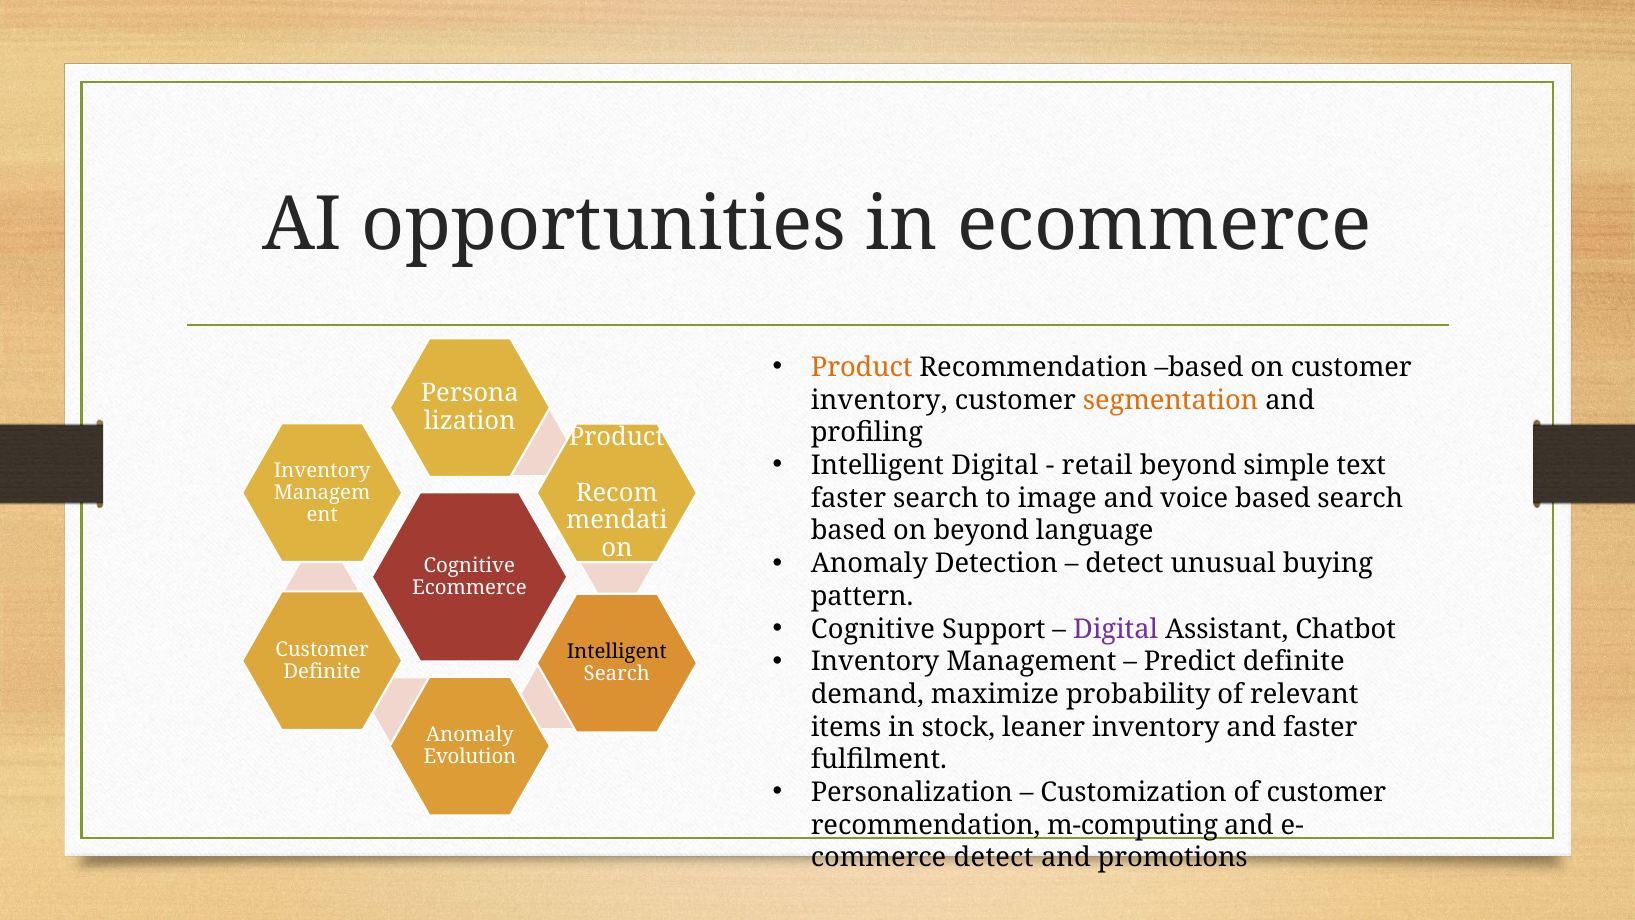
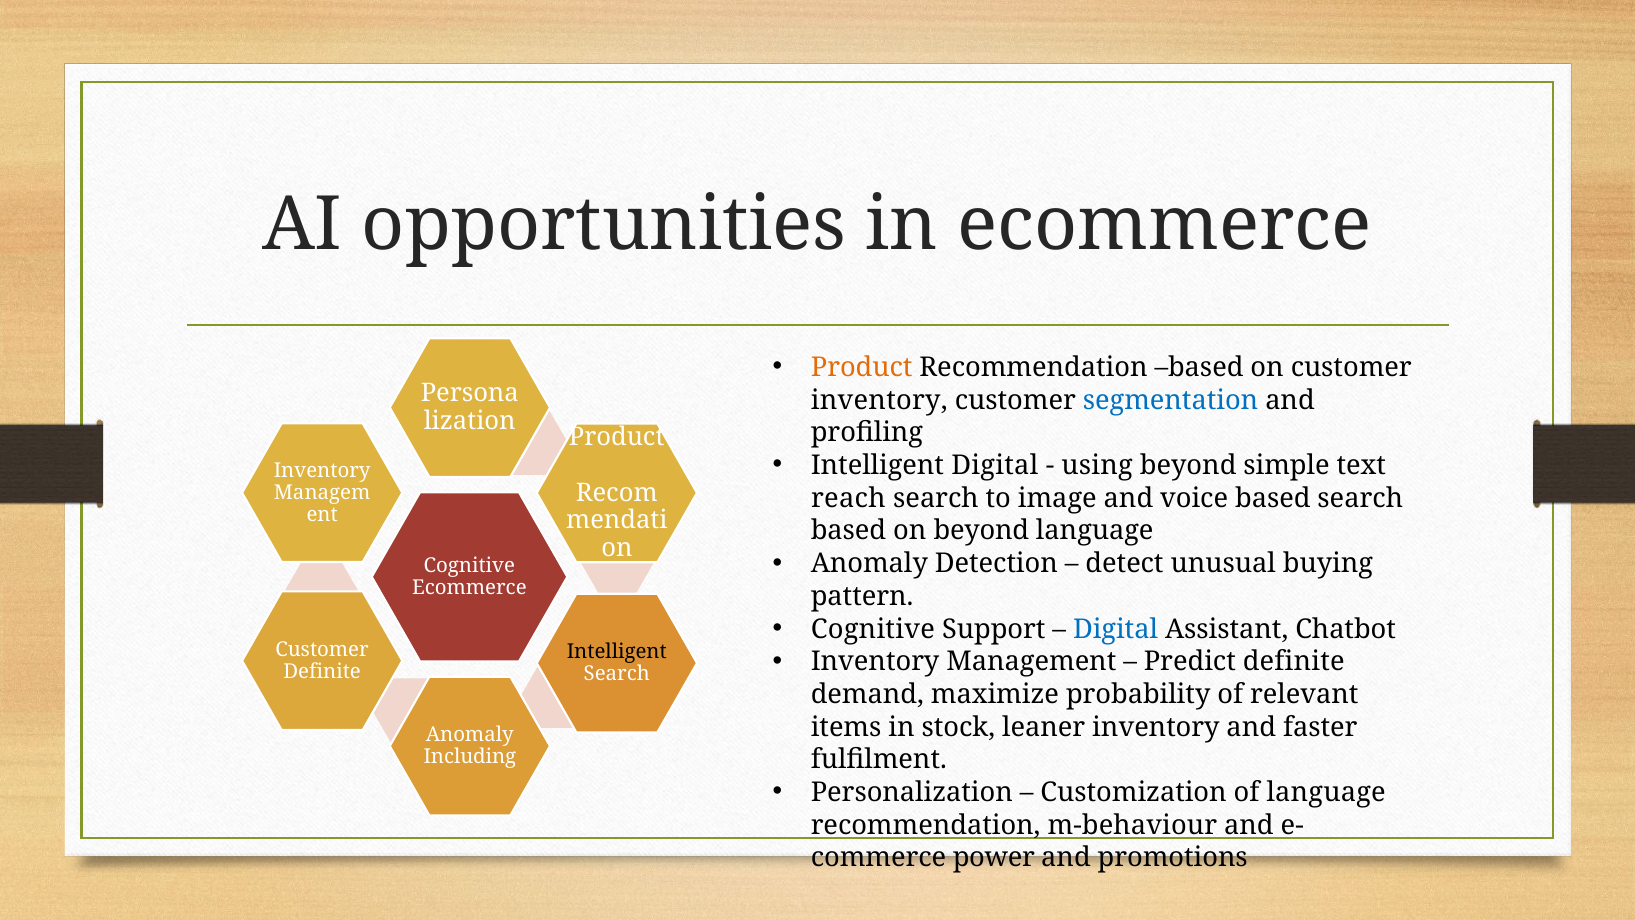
segmentation colour: orange -> blue (1171, 400)
retail: retail -> using (1097, 465)
faster: faster -> reach (848, 498)
Digital colour: purple -> blue (1116, 629)
Evolution: Evolution -> Including (470, 757)
of customer: customer -> language (1326, 792)
m-computing: m-computing -> m-behaviour (1132, 825)
detect: detect -> power (994, 858)
